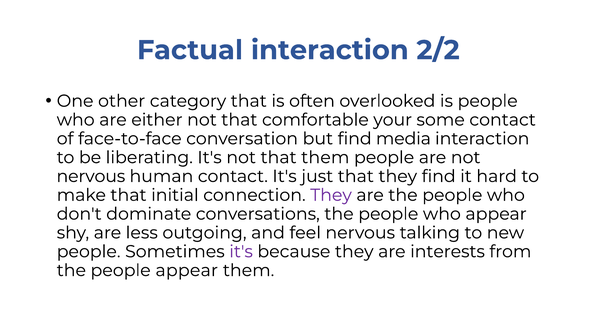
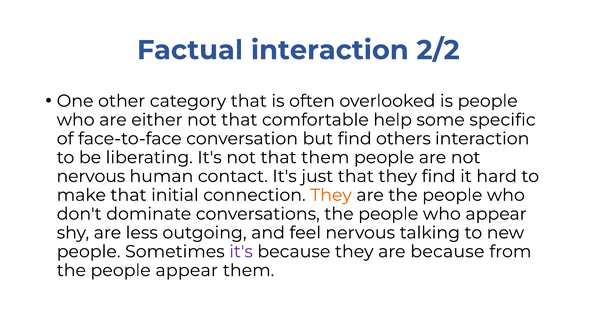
your: your -> help (393, 120)
some contact: contact -> specific (503, 120)
media: media -> others (403, 139)
They colour: purple -> orange (331, 195)
are interests: interests -> because (447, 251)
